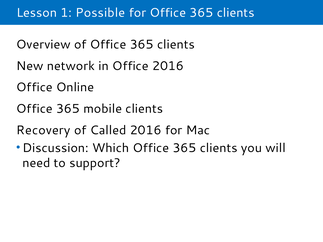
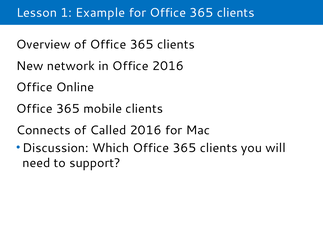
Possible: Possible -> Example (100, 13)
Recovery: Recovery -> Connects (43, 130)
